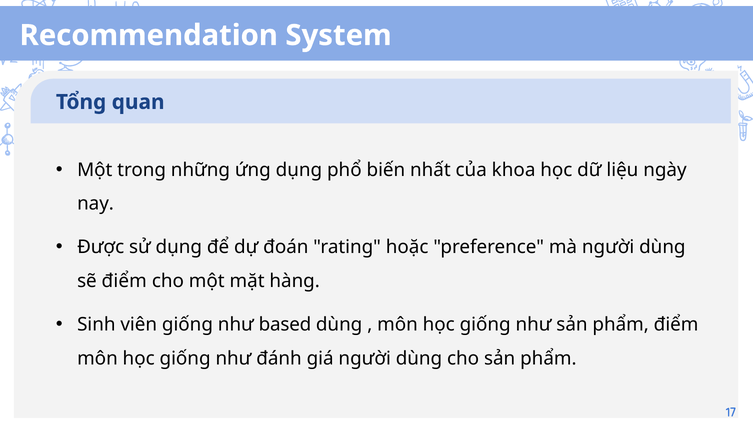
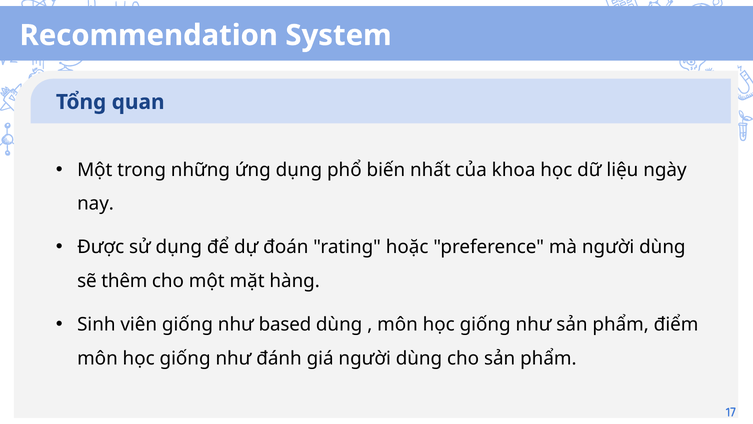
sẽ điểm: điểm -> thêm (124, 281)
